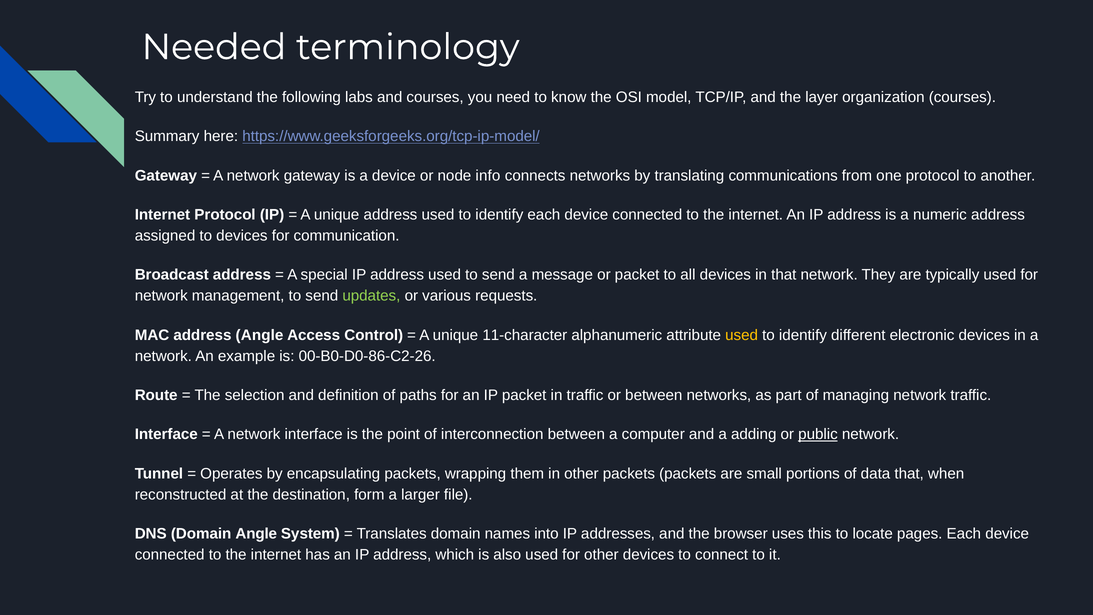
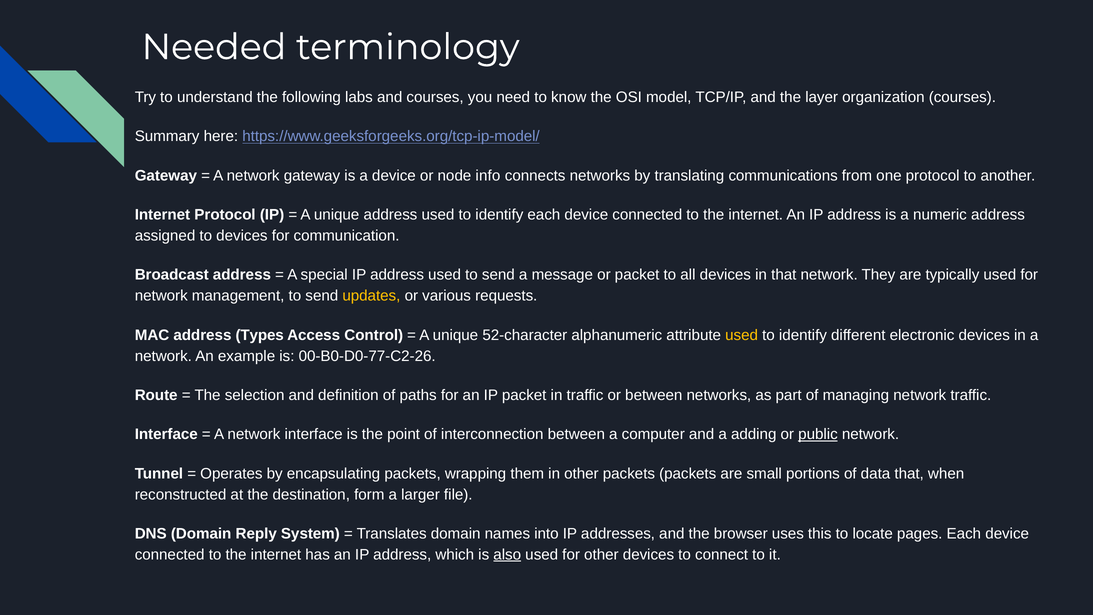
updates colour: light green -> yellow (371, 296)
address Angle: Angle -> Types (260, 335)
11-character: 11-character -> 52-character (525, 335)
00-B0-D0-86-C2-26: 00-B0-D0-86-C2-26 -> 00-B0-D0-77-C2-26 (367, 356)
Domain Angle: Angle -> Reply (256, 534)
also underline: none -> present (507, 554)
